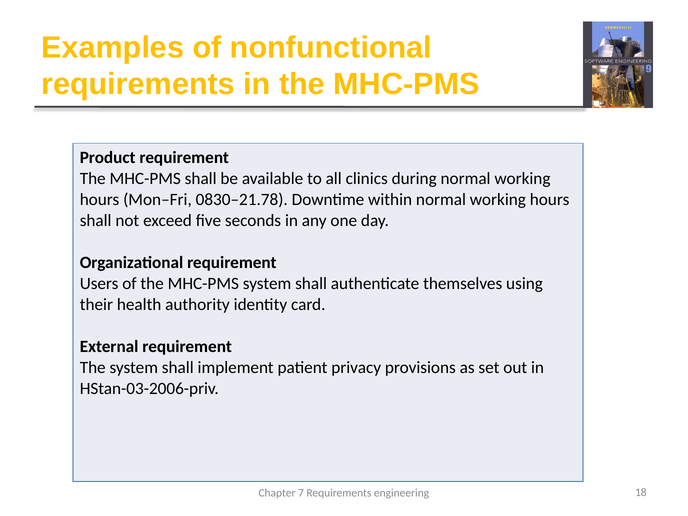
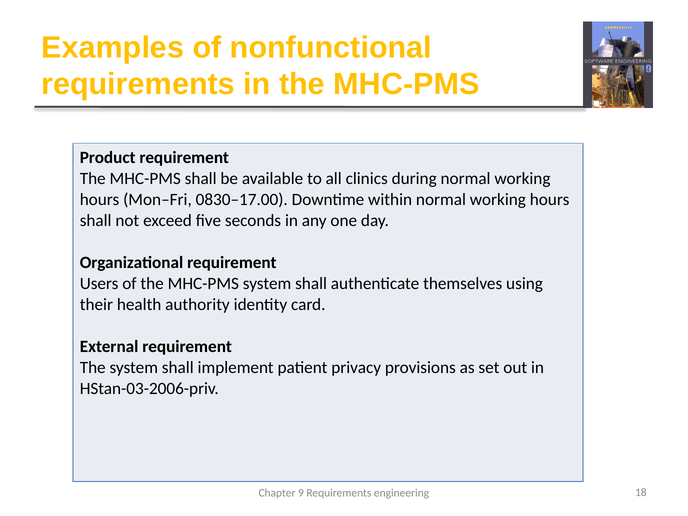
0830–21.78: 0830–21.78 -> 0830–17.00 (242, 199)
7: 7 -> 9 (301, 493)
